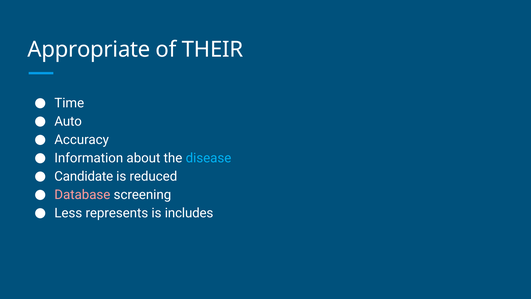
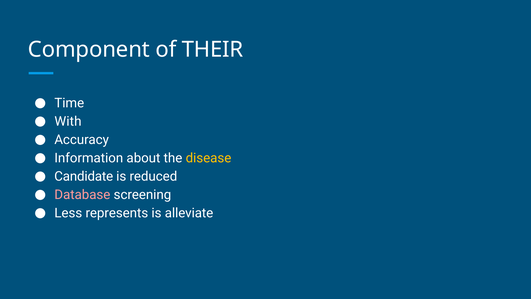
Appropriate: Appropriate -> Component (89, 49)
Auto: Auto -> With (68, 121)
disease colour: light blue -> yellow (208, 158)
includes: includes -> alleviate (189, 213)
